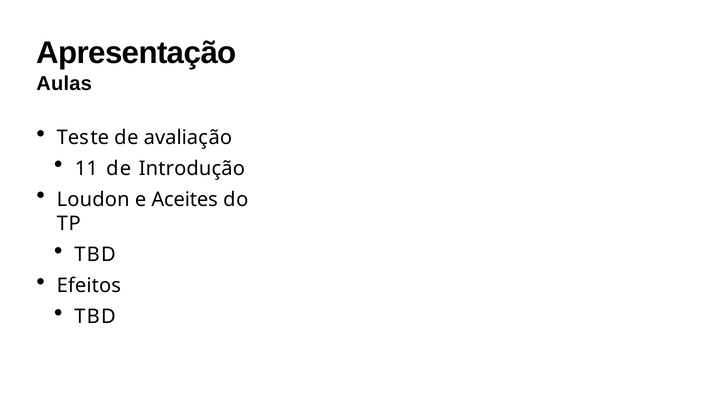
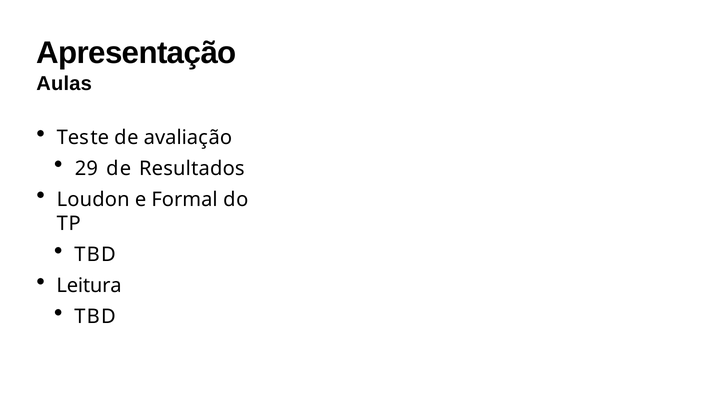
11: 11 -> 29 (86, 168)
Introdução: Introdução -> Resultados (192, 168)
Aceites: Aceites -> Formal (185, 199)
Efeitos: Efeitos -> Leitura (89, 285)
